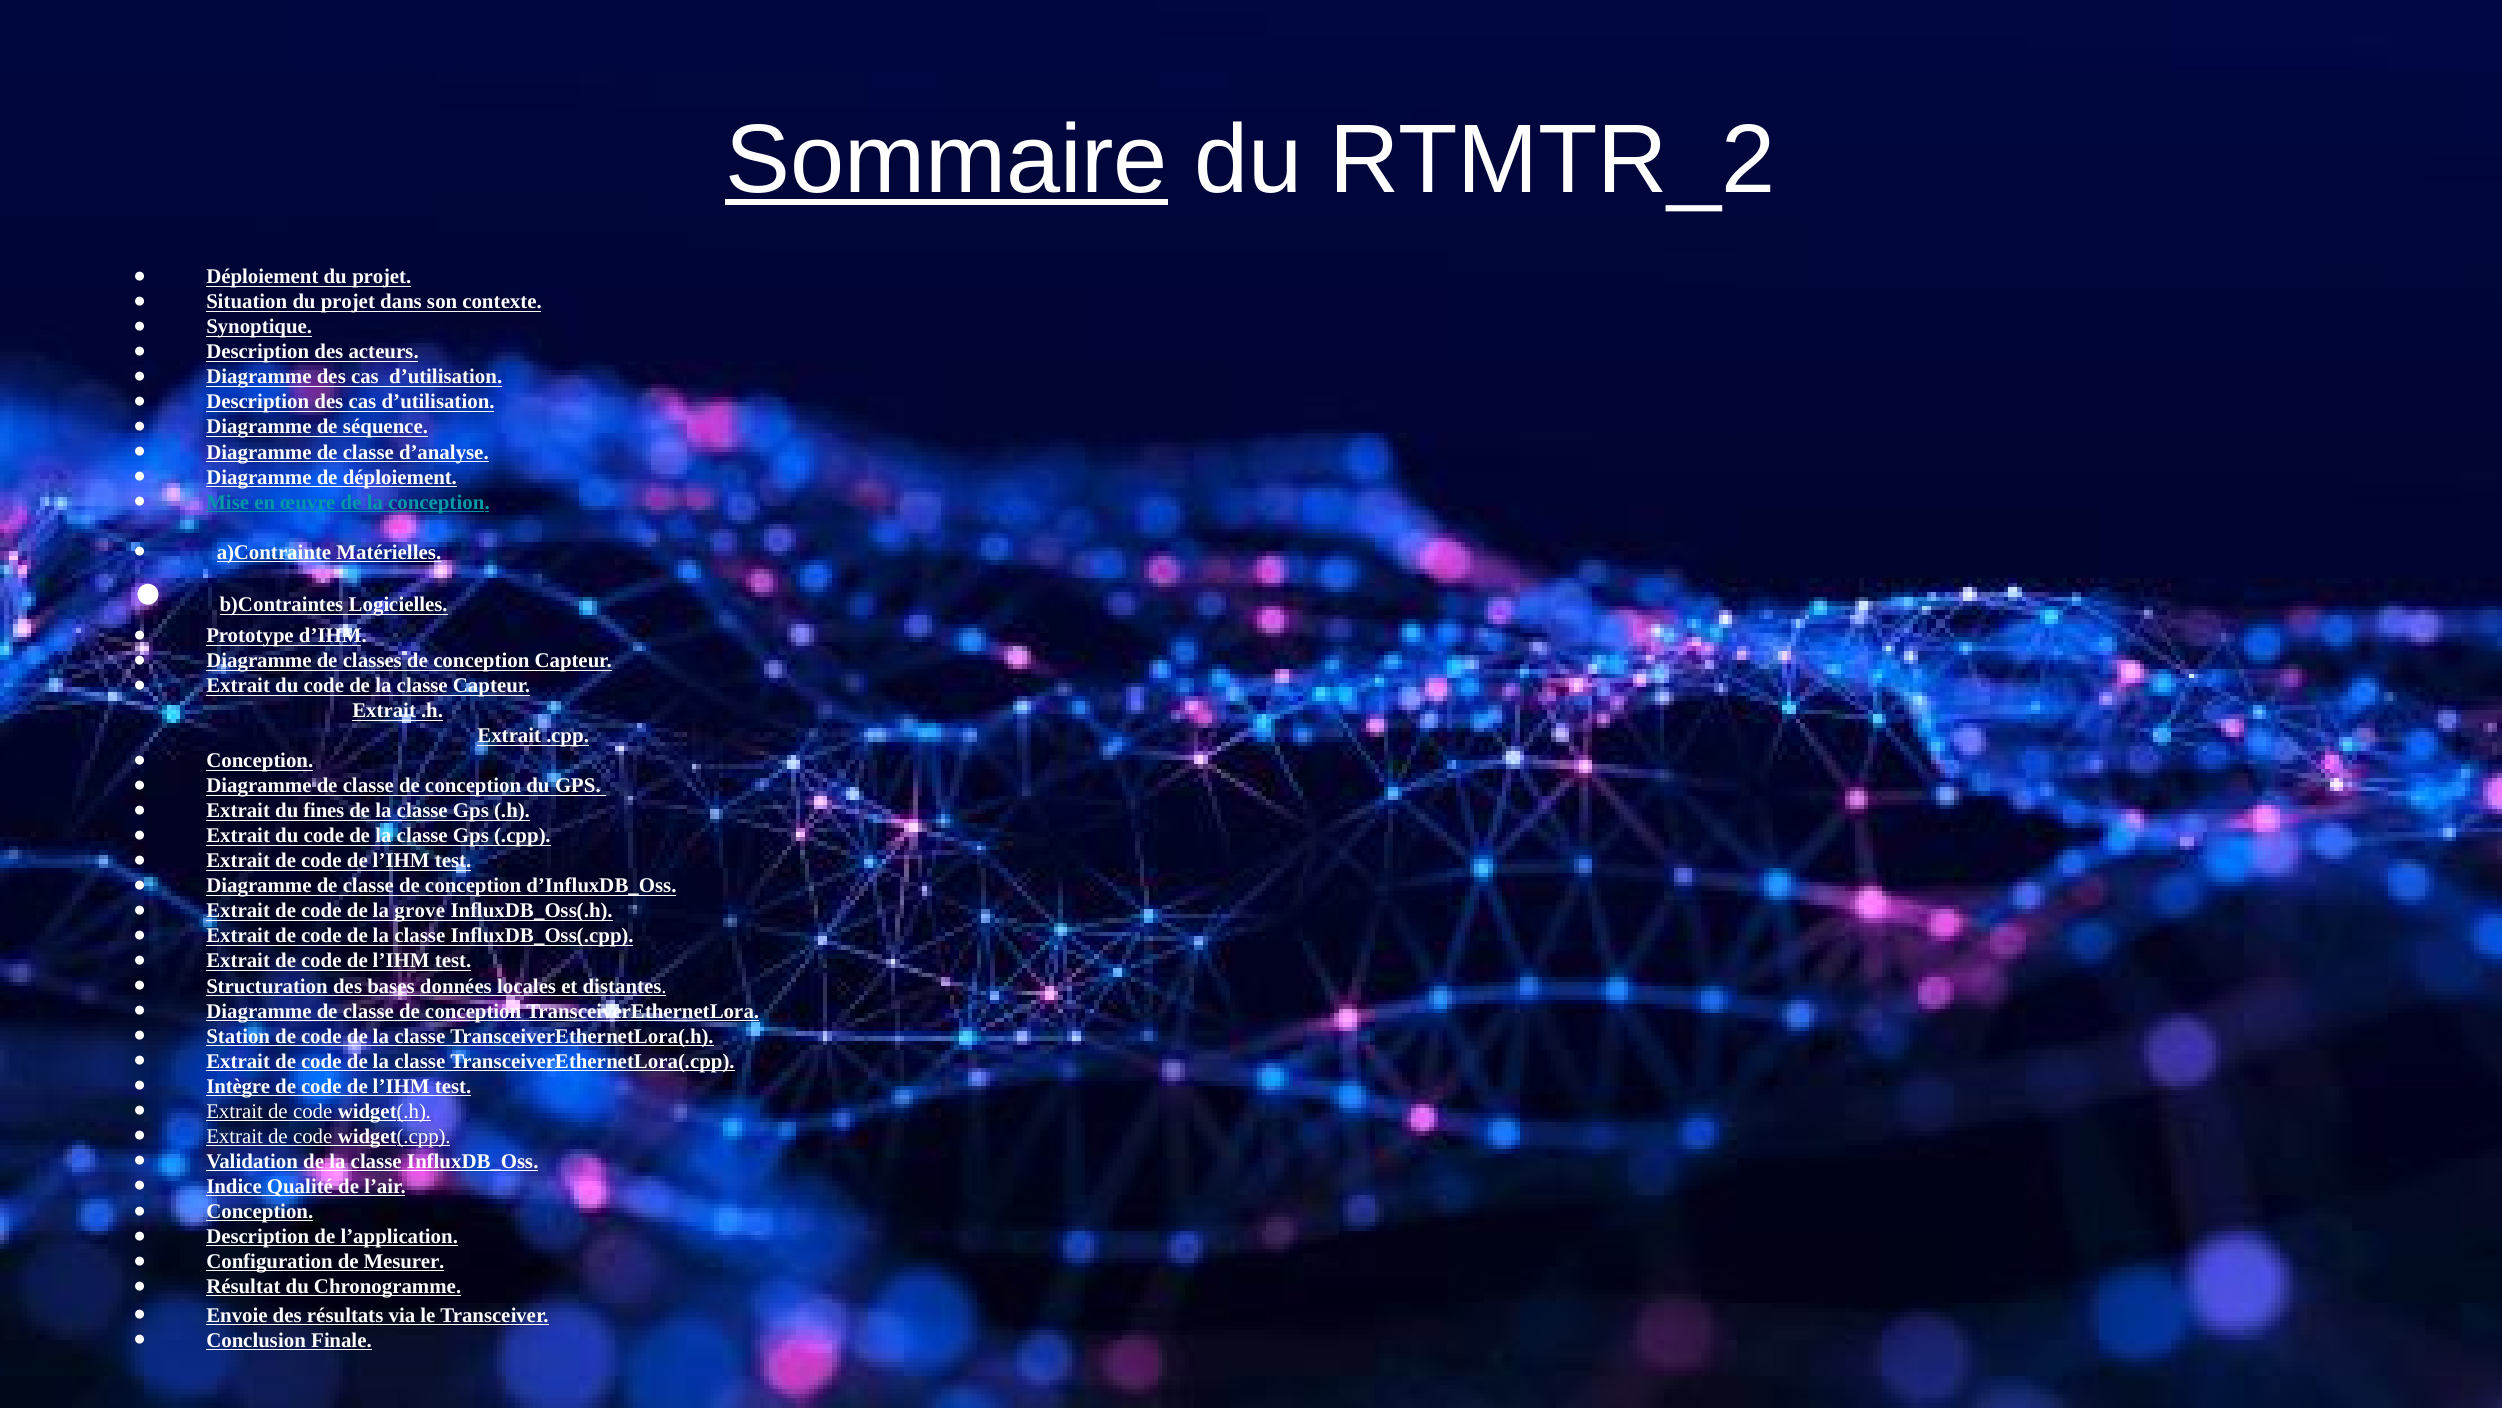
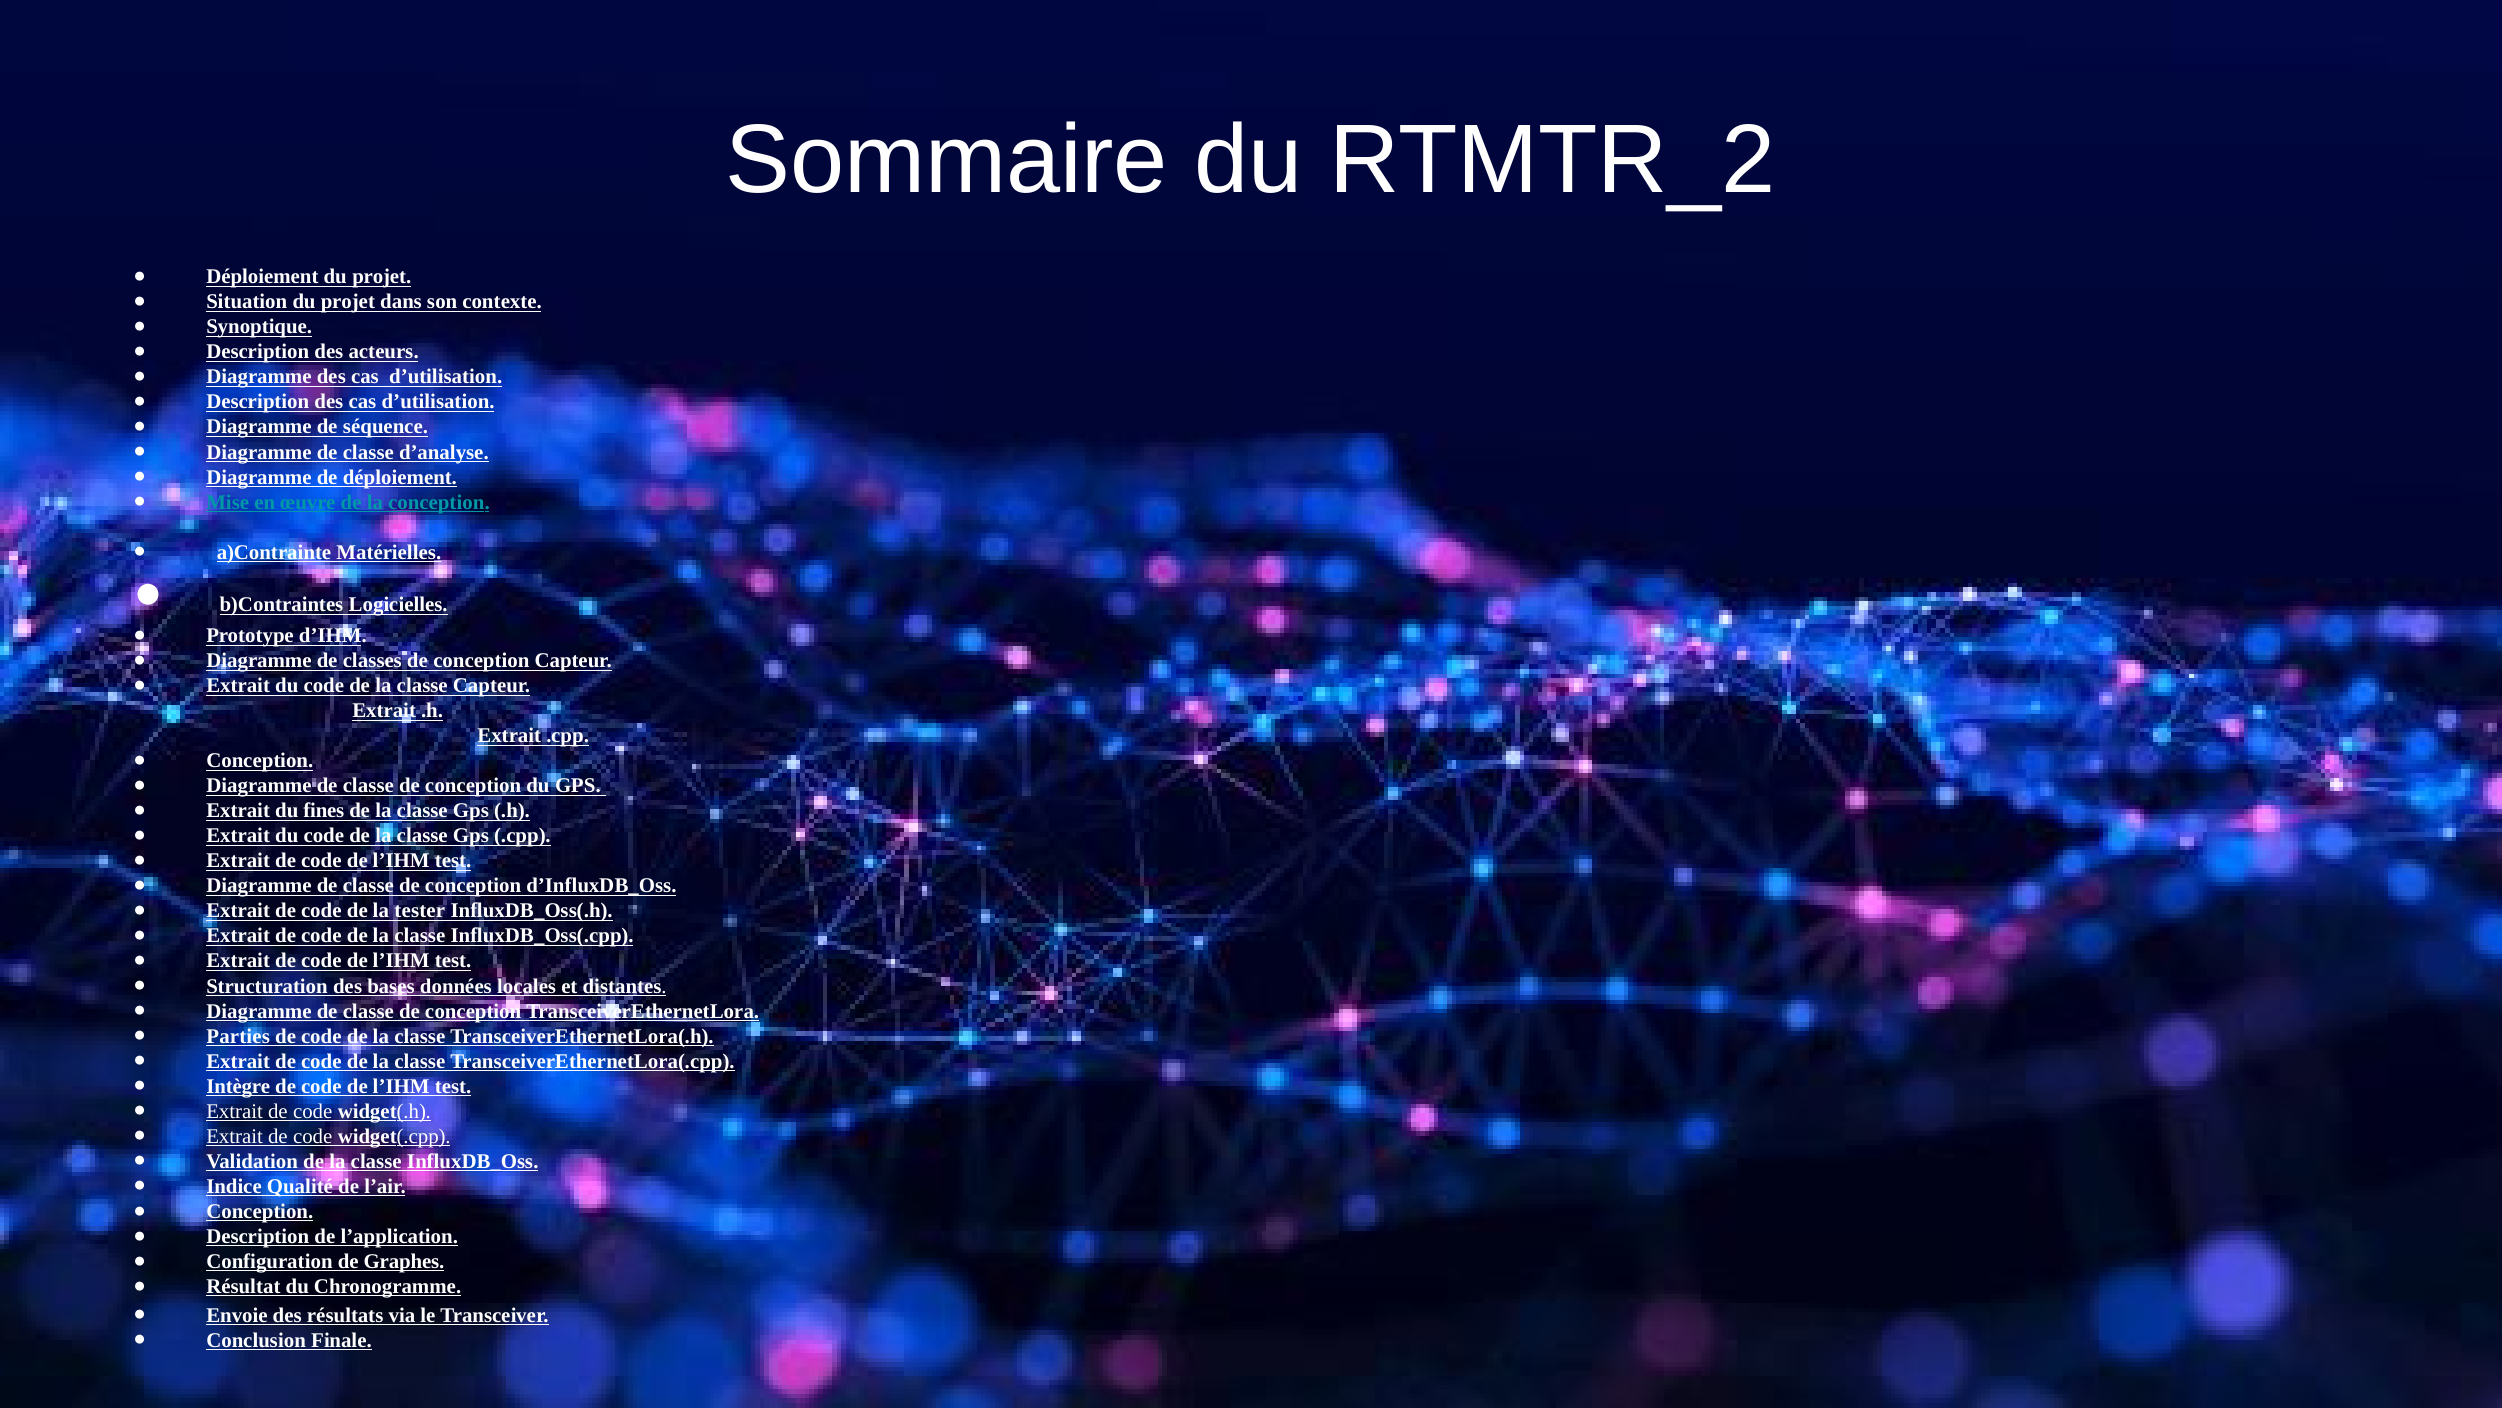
Sommaire underline: present -> none (947, 160)
grove: grove -> tester (420, 911)
Station: Station -> Parties (238, 1036)
Mesurer: Mesurer -> Graphes (404, 1261)
